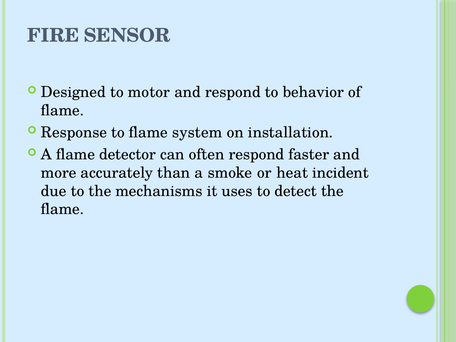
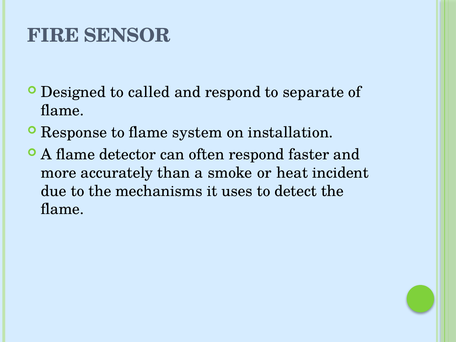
motor: motor -> called (149, 92)
behavior: behavior -> separate (313, 92)
